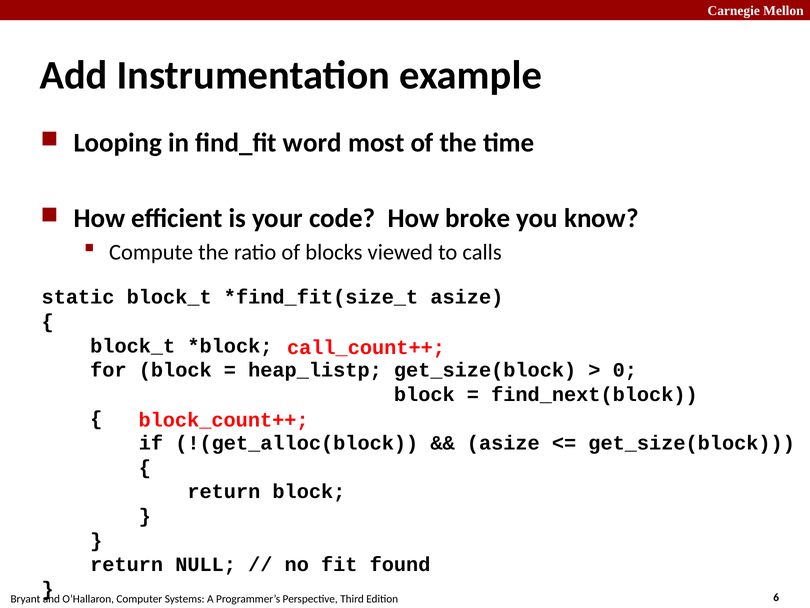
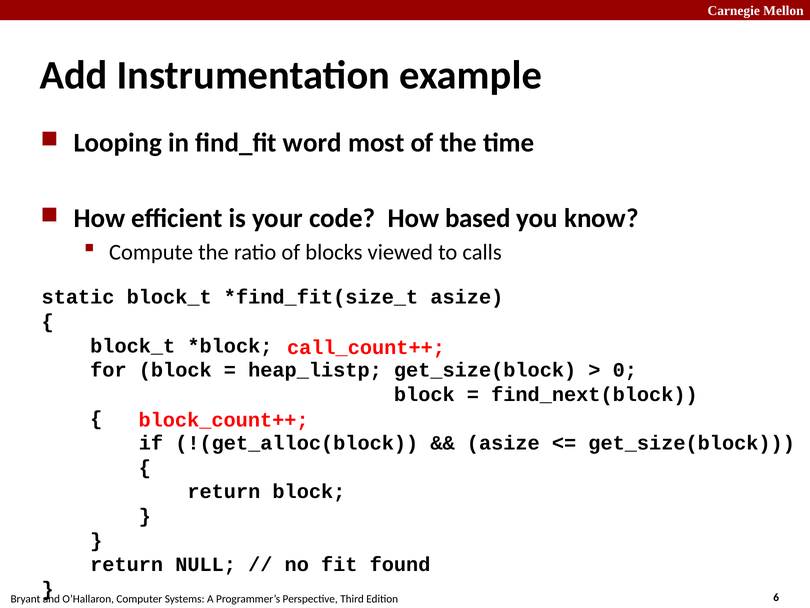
broke: broke -> based (478, 218)
